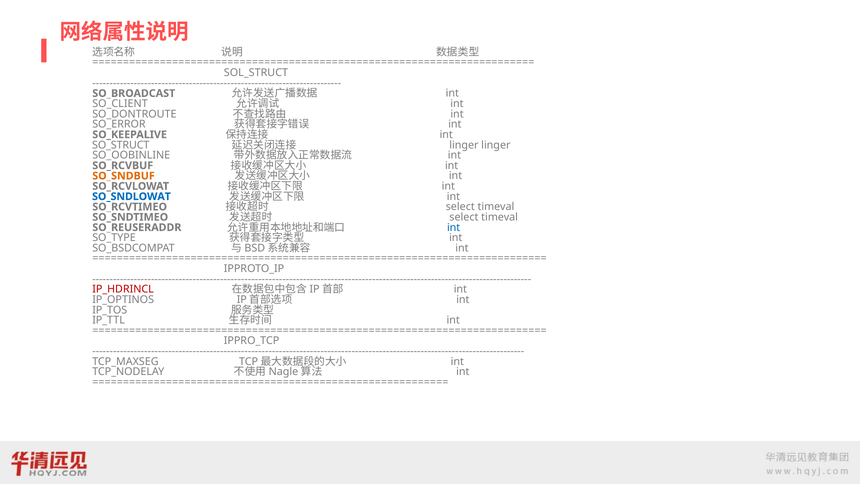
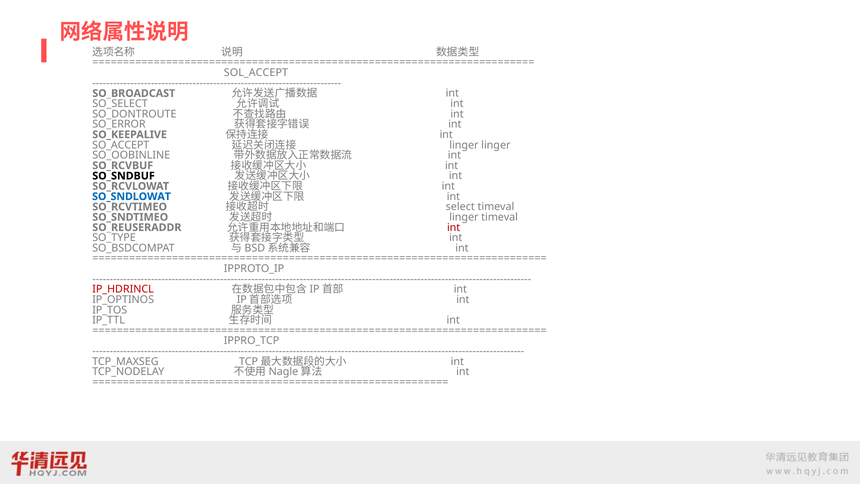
SOL_STRUCT: SOL_STRUCT -> SOL_ACCEPT (256, 73)
SO_CLIENT: SO_CLIENT -> SO_SELECT (120, 104)
SO_STRUCT: SO_STRUCT -> SO_ACCEPT (121, 145)
SO_SNDBUF colour: orange -> black (124, 176)
select: select -> linger (464, 217)
int colour: blue -> red (454, 227)
